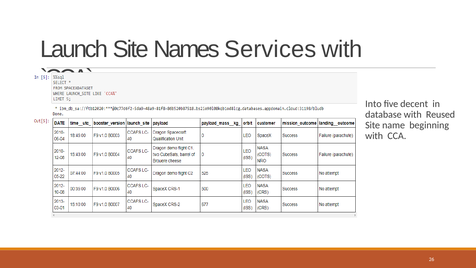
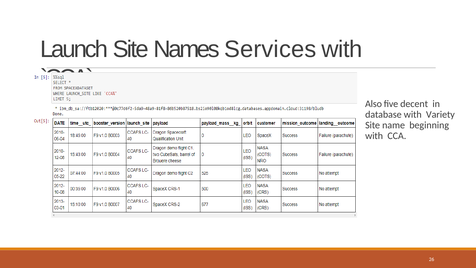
Into: Into -> Also (374, 104)
Reused: Reused -> Variety (440, 114)
